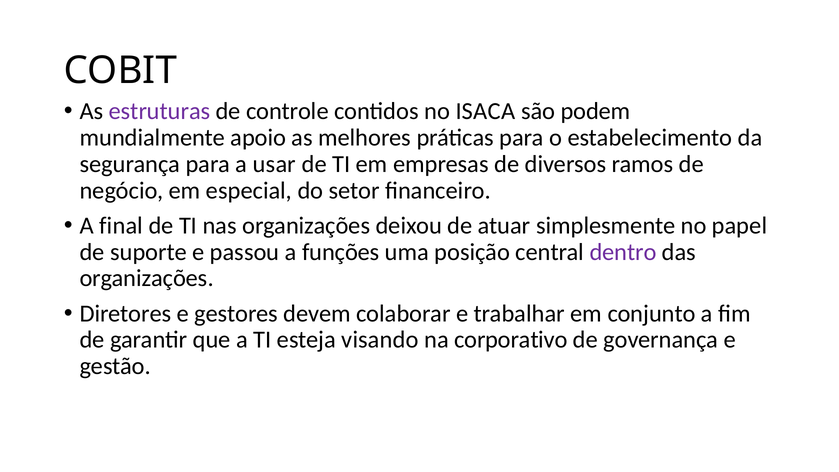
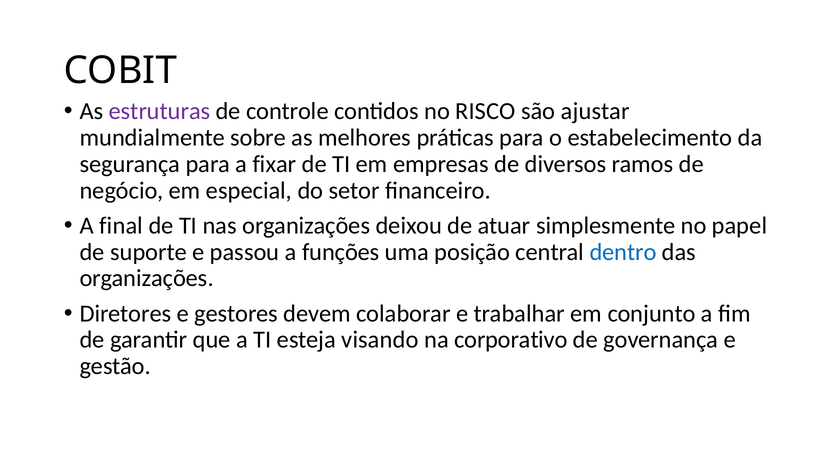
ISACA: ISACA -> RISCO (486, 111)
podem: podem -> ajustar (595, 111)
apoio: apoio -> sobre (258, 138)
usar: usar -> fixar (274, 164)
dentro colour: purple -> blue (623, 252)
